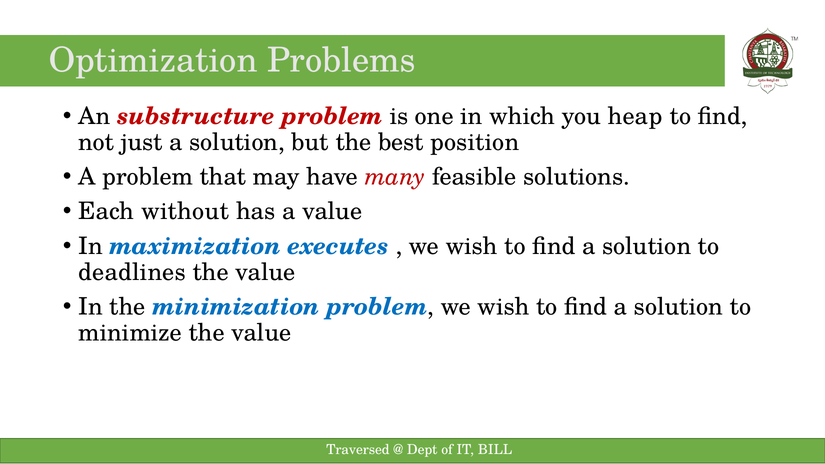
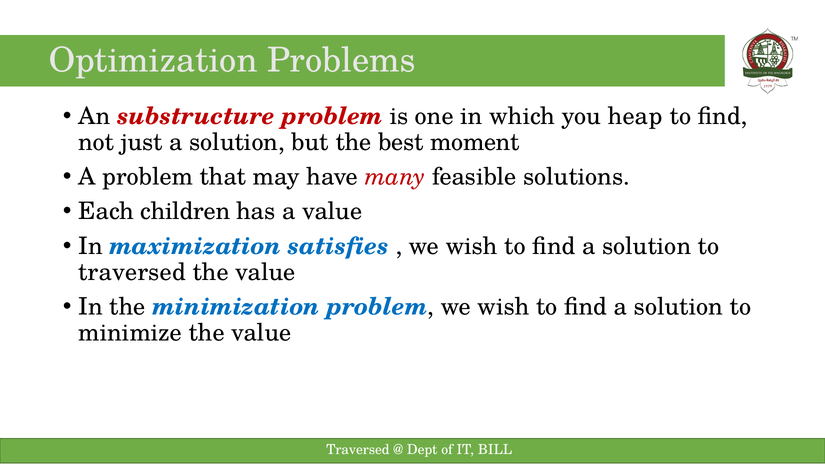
position: position -> moment (475, 142)
without: without -> children (185, 212)
executes: executes -> satisfies (338, 246)
deadlines: deadlines -> traversed (132, 272)
